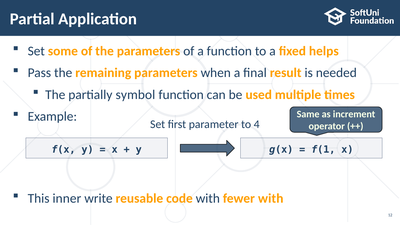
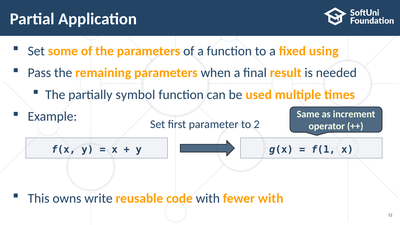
helps: helps -> using (324, 51)
4: 4 -> 2 (257, 124)
inner: inner -> owns (67, 198)
